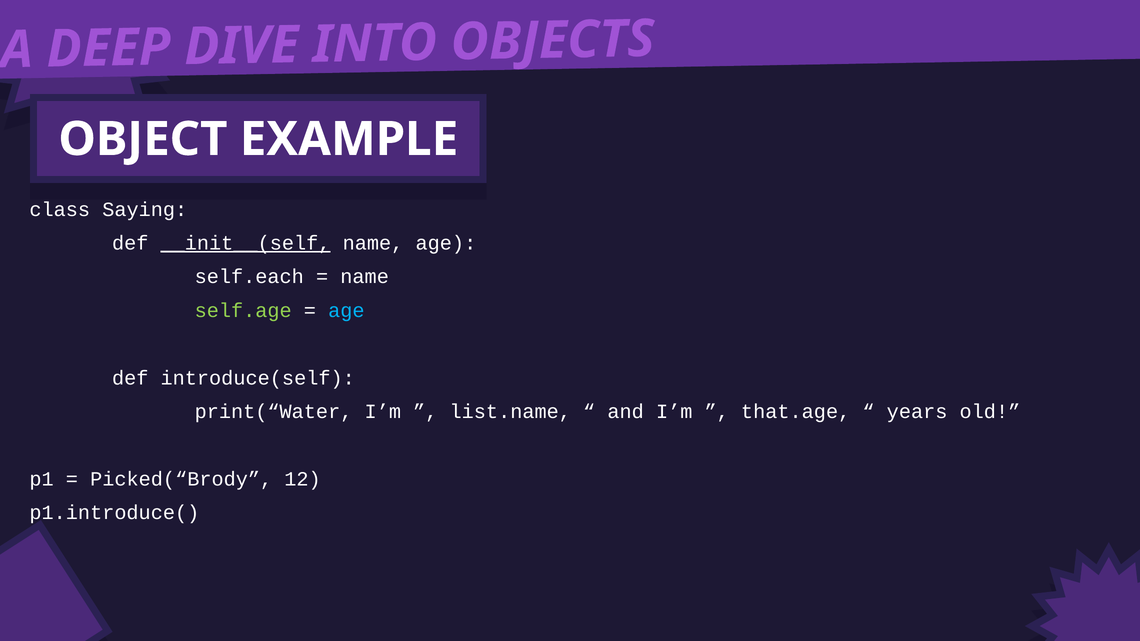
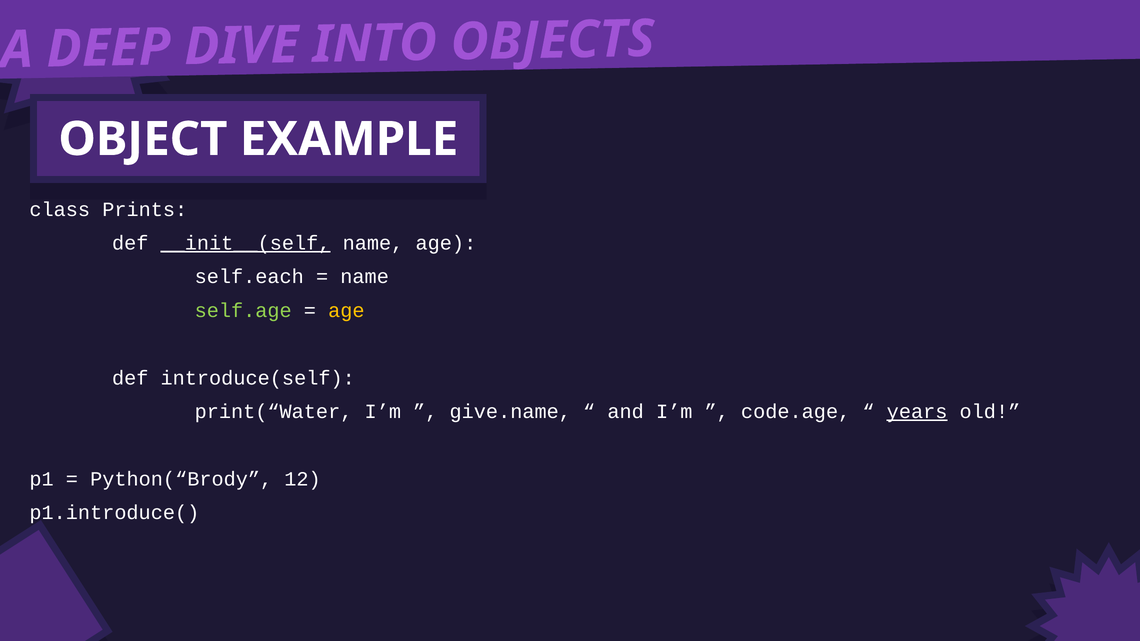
Saying: Saying -> Prints (145, 210)
age colour: light blue -> yellow (346, 311)
list.name: list.name -> give.name (510, 412)
that.age: that.age -> code.age (796, 412)
years underline: none -> present (917, 412)
Picked(“Brody: Picked(“Brody -> Python(“Brody (181, 479)
